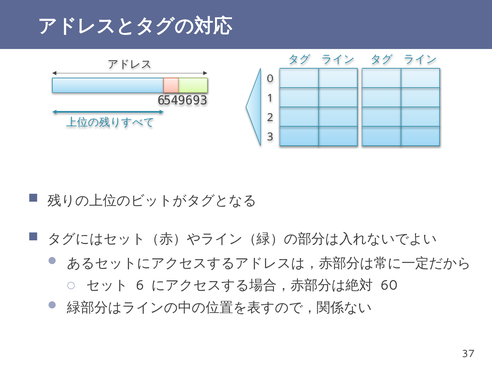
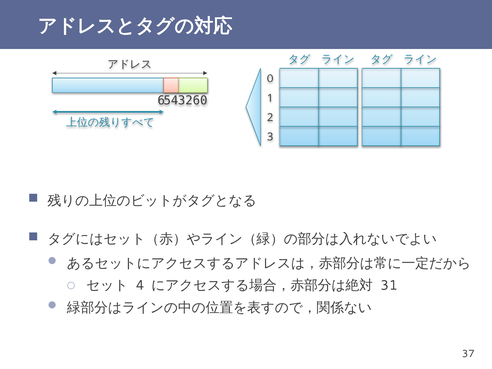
9693: 9693 -> 3260 (193, 101)
6: 6 -> 4 (140, 285)
60: 60 -> 31 (389, 285)
